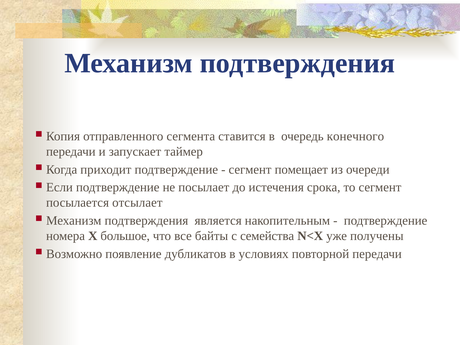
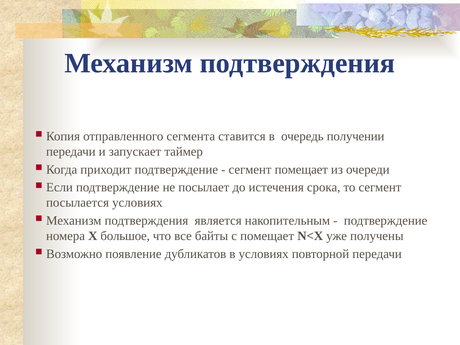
конечного: конечного -> получении (356, 136)
посылается отсылает: отсылает -> условиях (137, 203)
с семейства: семейства -> помещает (267, 236)
